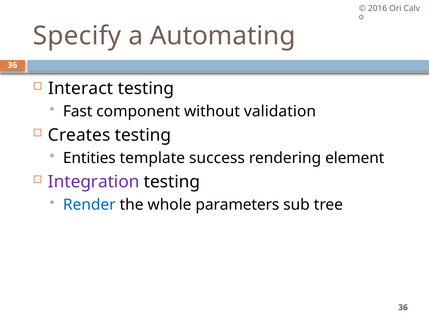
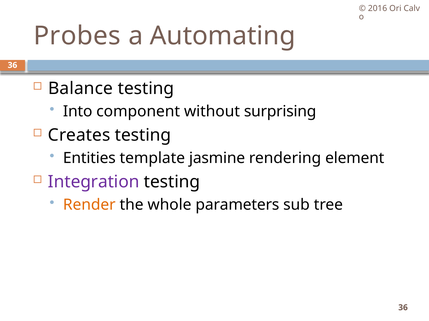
Specify: Specify -> Probes (77, 36)
Interact: Interact -> Balance (81, 89)
Fast: Fast -> Into (78, 112)
validation: validation -> surprising (280, 112)
success: success -> jasmine (217, 158)
Render colour: blue -> orange (89, 205)
